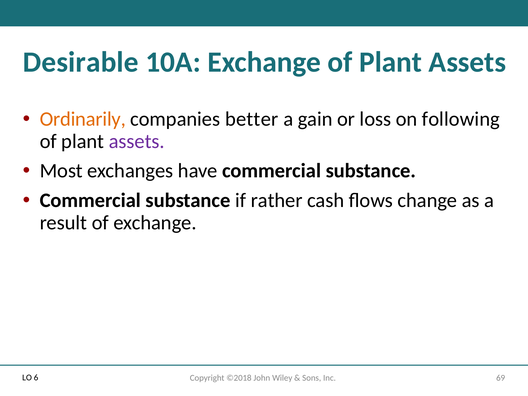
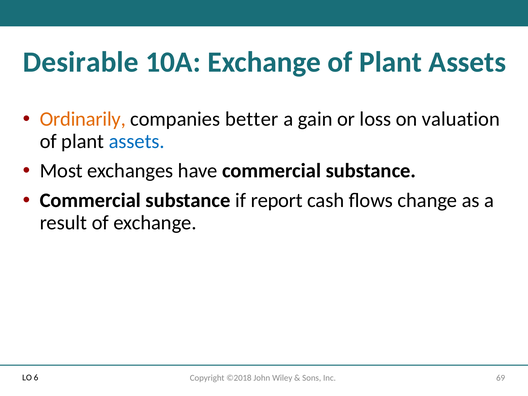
following: following -> valuation (461, 119)
assets colour: purple -> blue (137, 141)
rather: rather -> report (277, 200)
